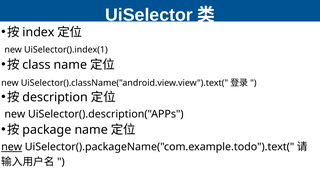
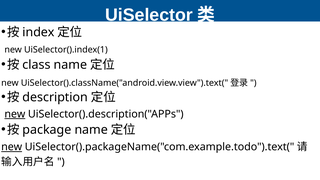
new underline: none -> present (15, 114)
